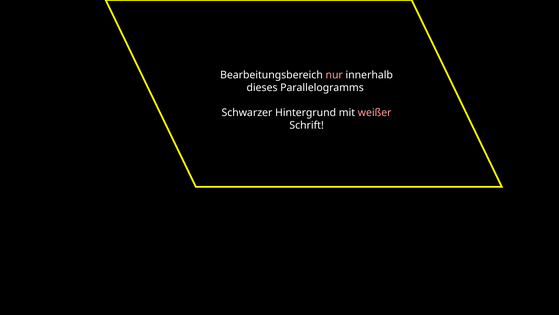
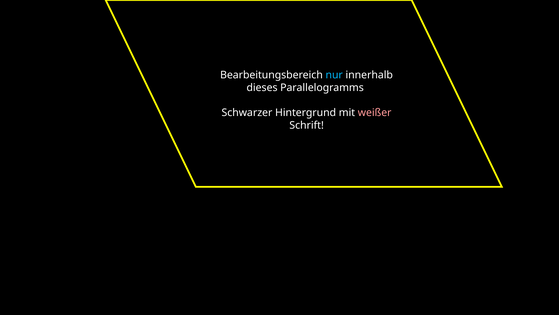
nur colour: pink -> light blue (334, 75)
